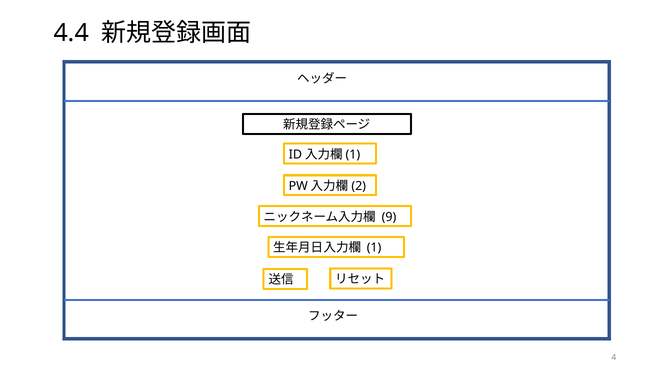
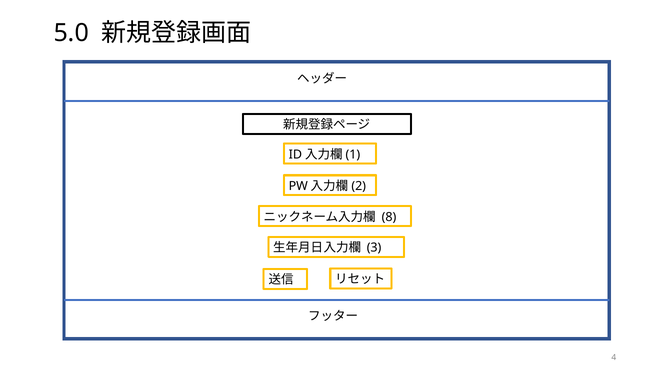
4.4: 4.4 -> 5.0 (71, 33)
9: 9 -> 8 (389, 217)
1: 1 -> 3 (374, 248)
